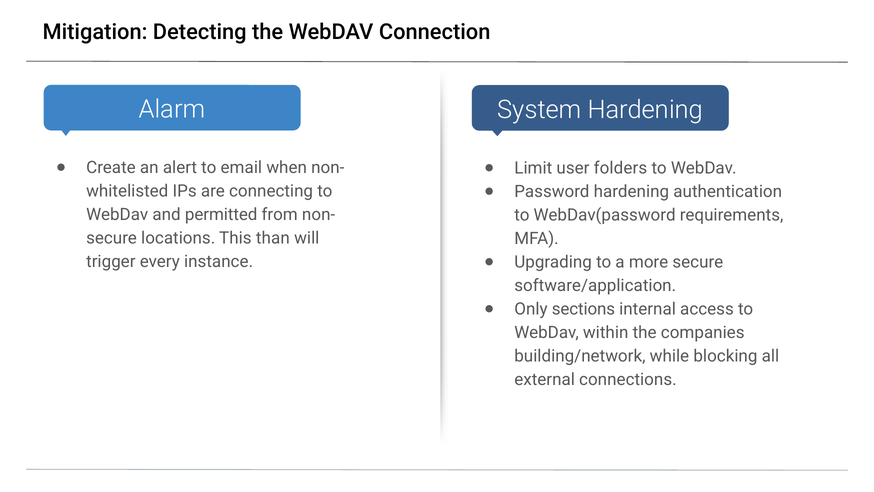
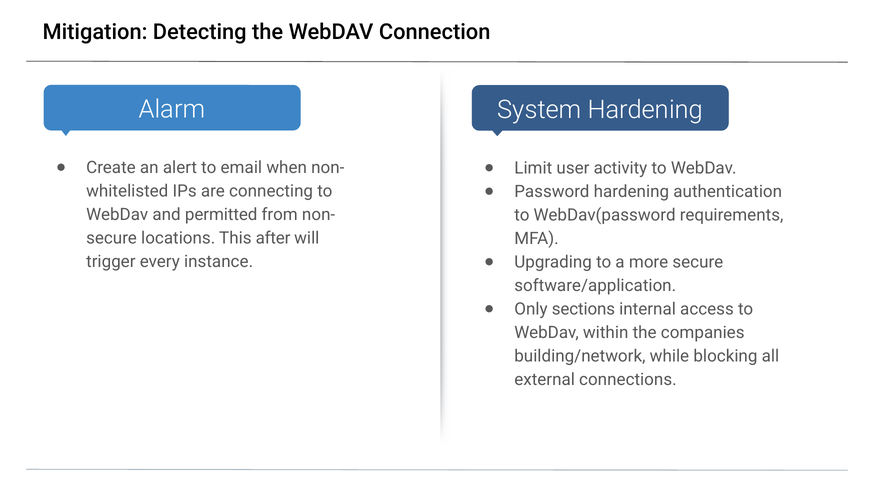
folders: folders -> activity (620, 168)
than: than -> after (273, 238)
